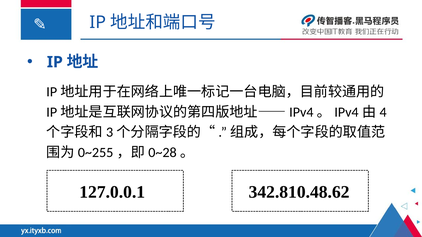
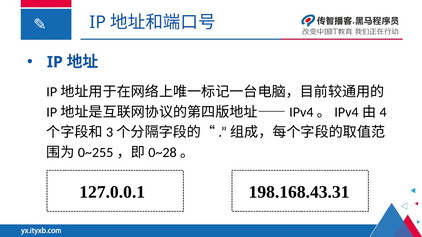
342.810.48.62: 342.810.48.62 -> 198.168.43.31 (299, 192)
